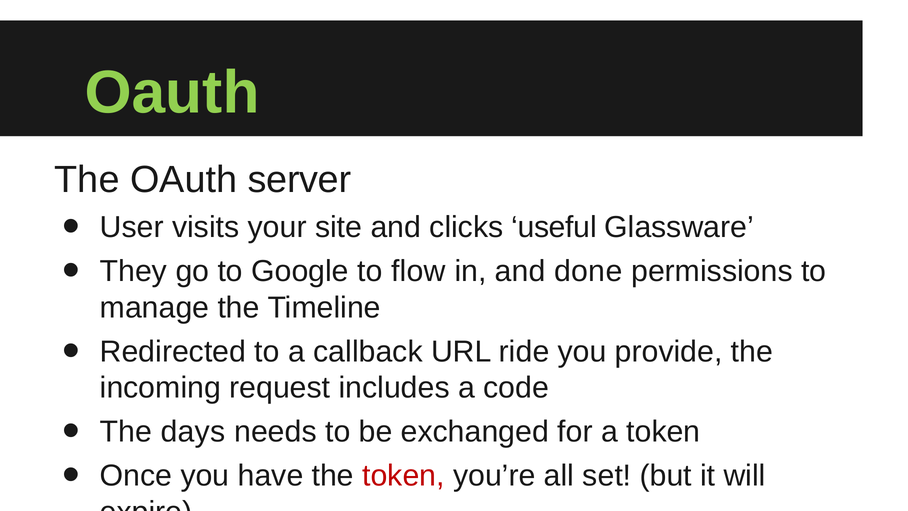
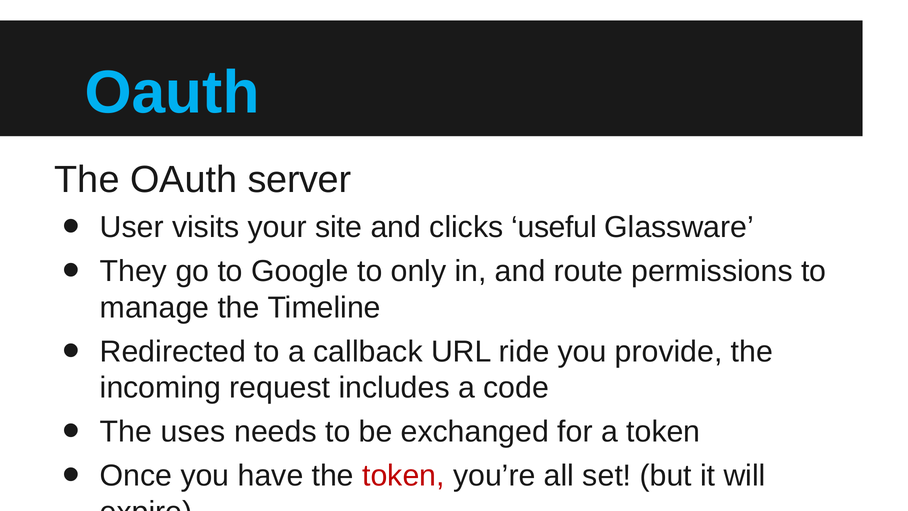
Oauth colour: light green -> light blue (172, 93)
flow: flow -> only (419, 271)
done: done -> route (588, 271)
days: days -> uses (193, 432)
